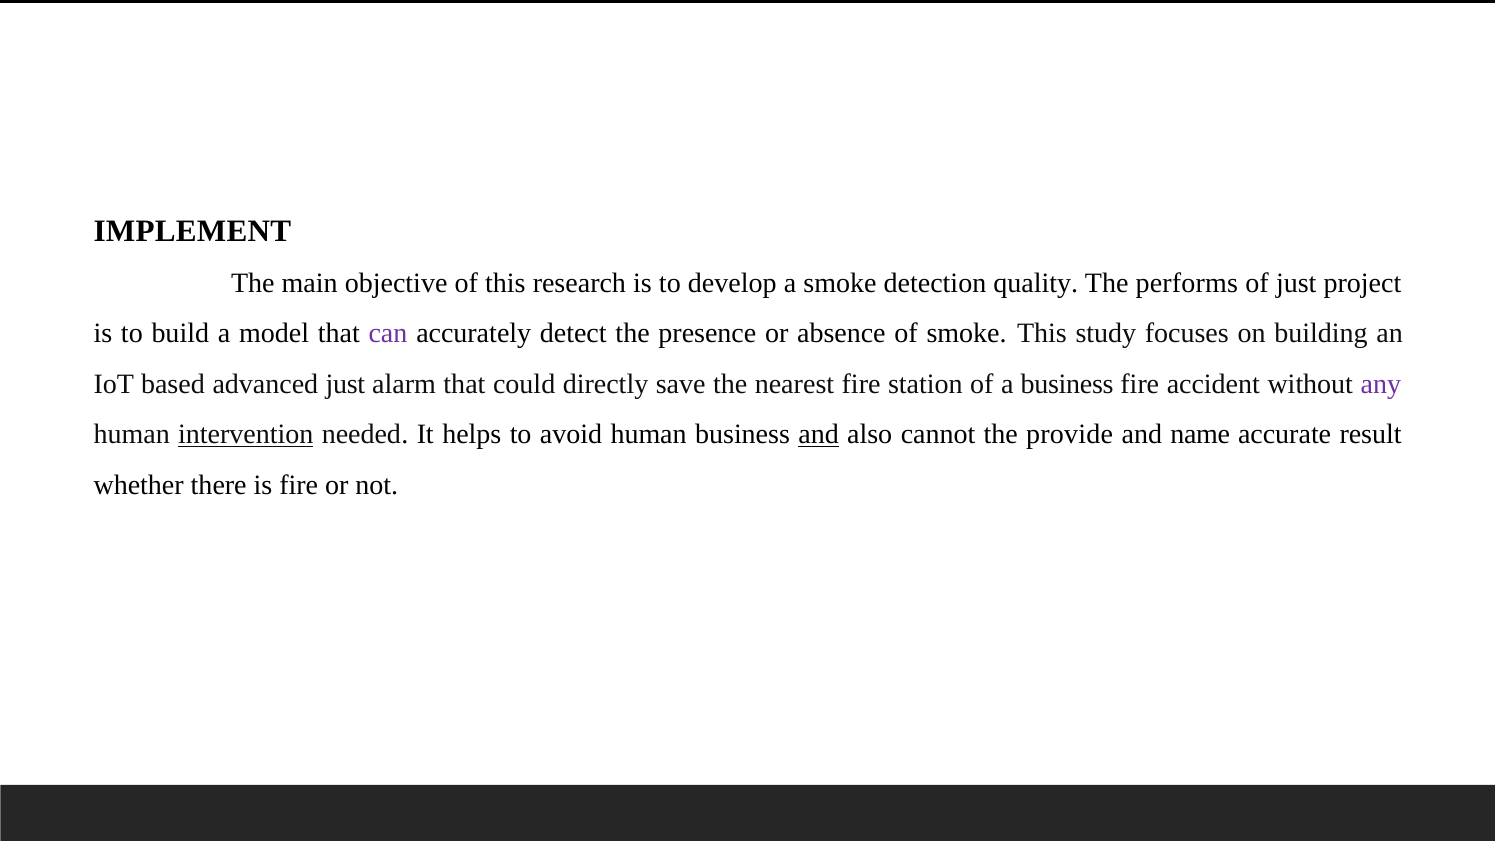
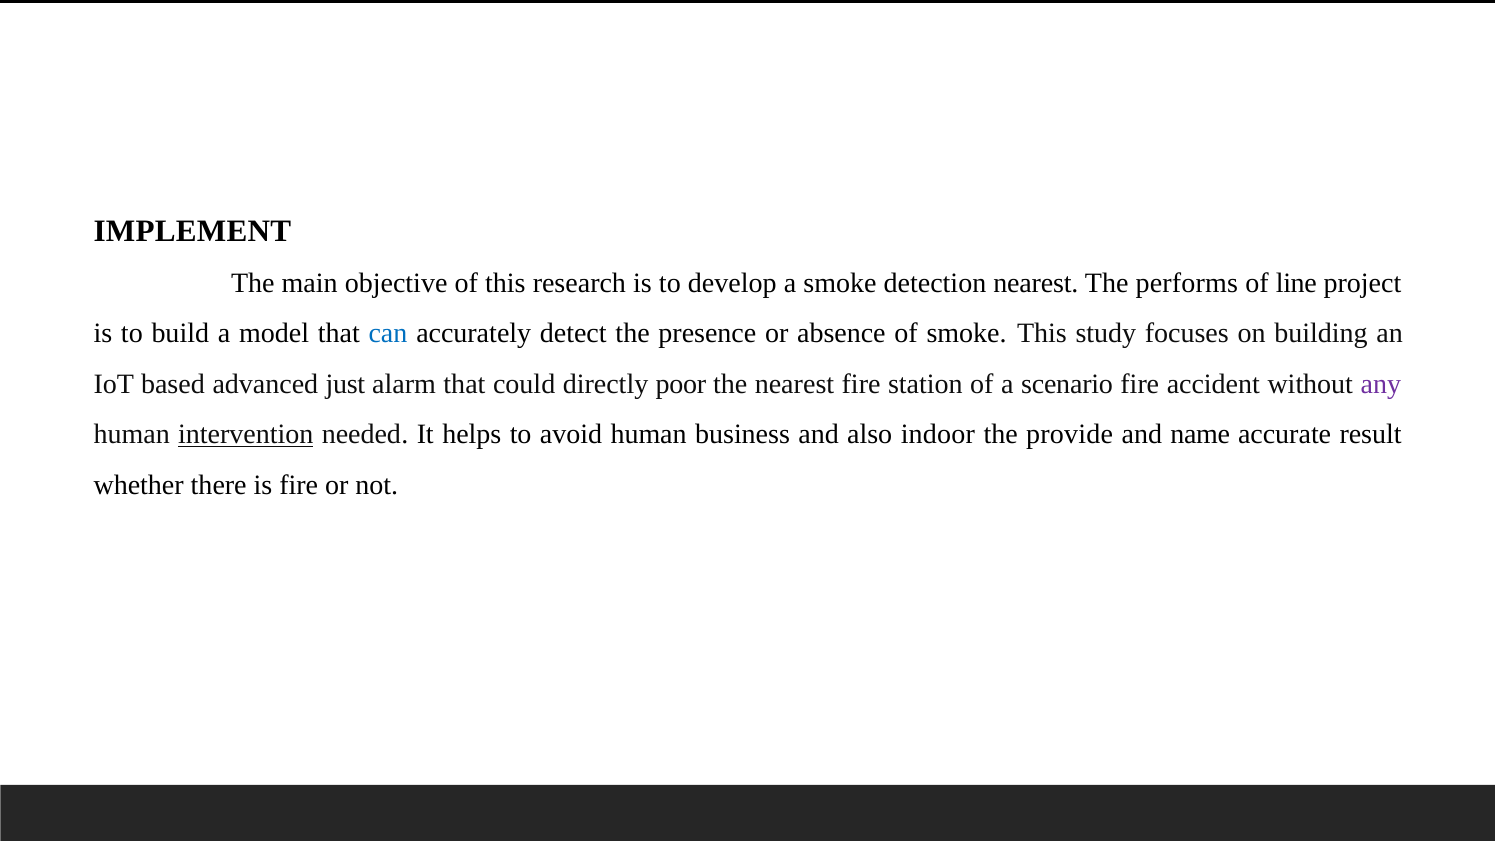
detection quality: quality -> nearest (1036, 283)
of just: just -> line (1296, 283)
can colour: purple -> blue (388, 334)
save: save -> poor (681, 384)
a business: business -> scenario (1067, 384)
and underline: present -> none (819, 434)
cannot: cannot -> indoor (938, 434)
